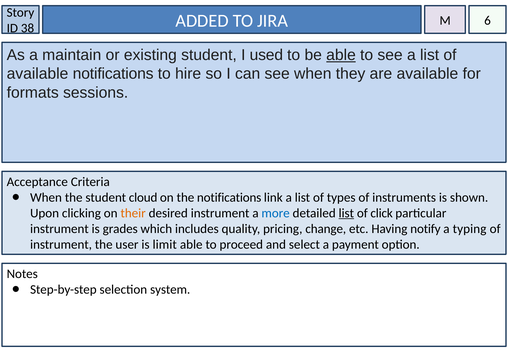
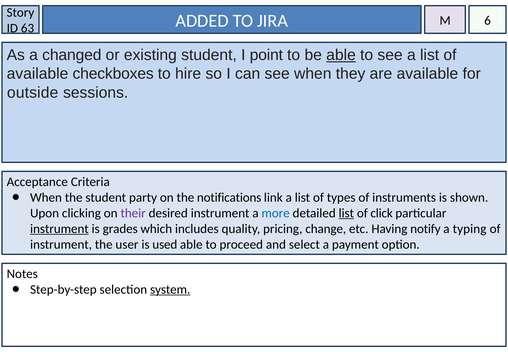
38: 38 -> 63 (28, 28)
maintain: maintain -> changed (72, 55)
used: used -> point (266, 55)
available notifications: notifications -> checkboxes (113, 74)
formats: formats -> outside (33, 93)
cloud: cloud -> party (143, 197)
their colour: orange -> purple (133, 213)
instrument underline: none -> present (59, 229)
limit: limit -> used (165, 244)
system underline: none -> present (170, 289)
